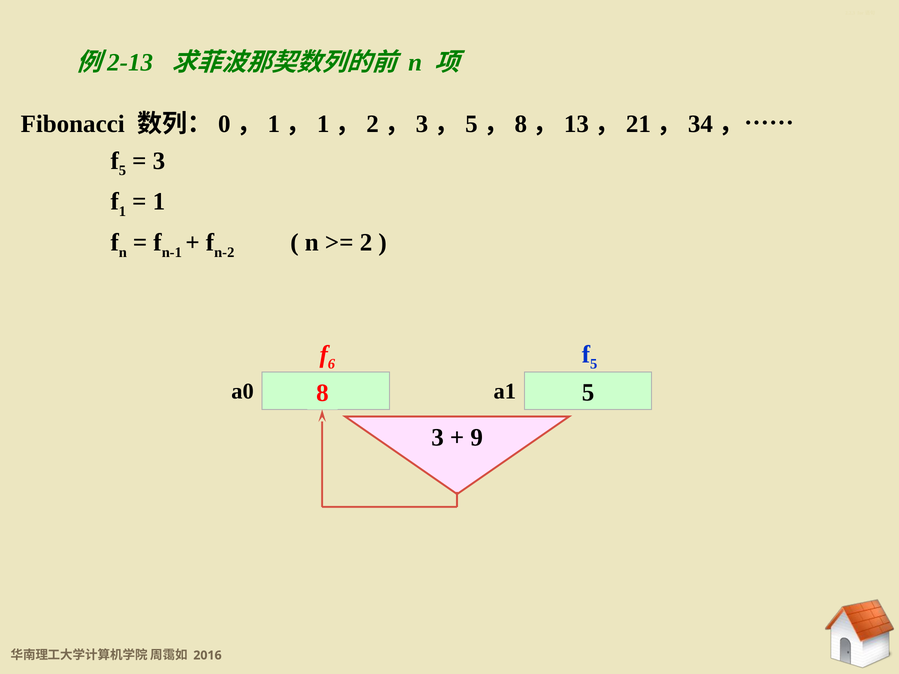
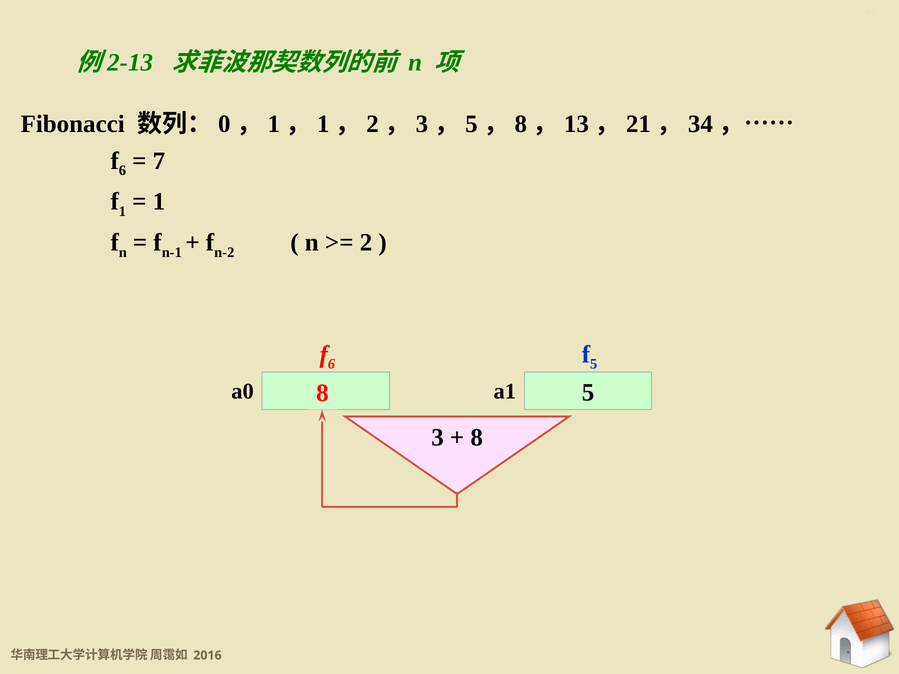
5: 5 -> 6 (122, 171)
3: 3 -> 7 (159, 161)
9: 9 -> 8 (477, 438)
